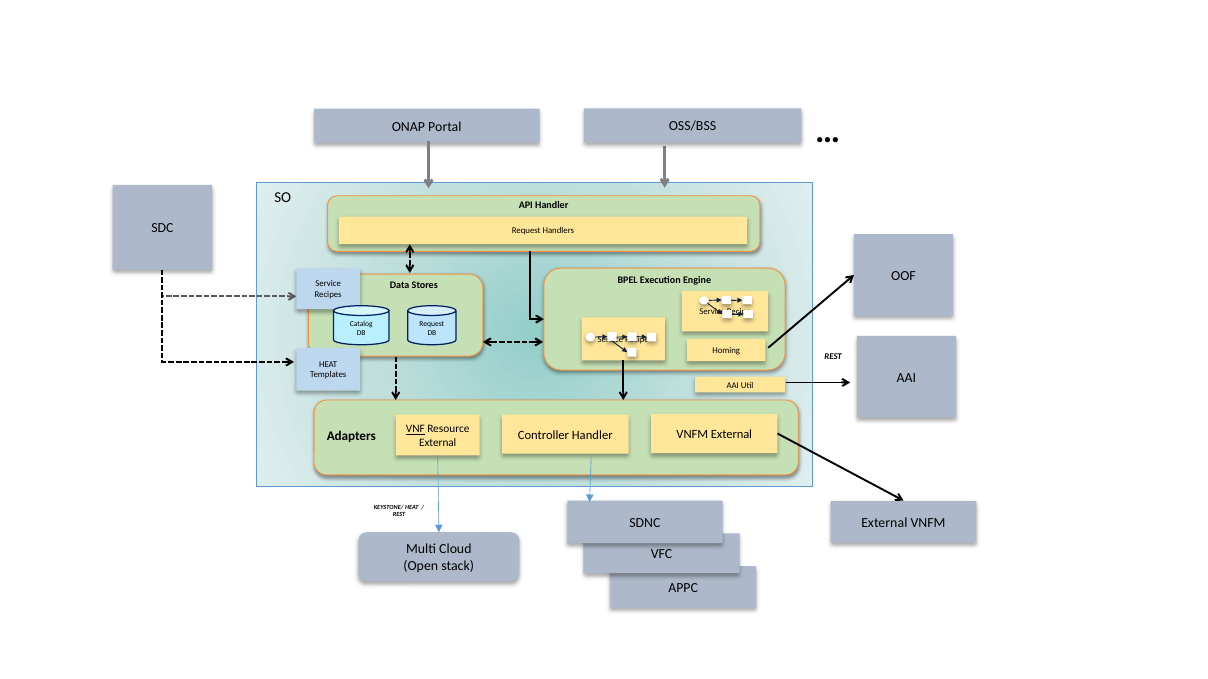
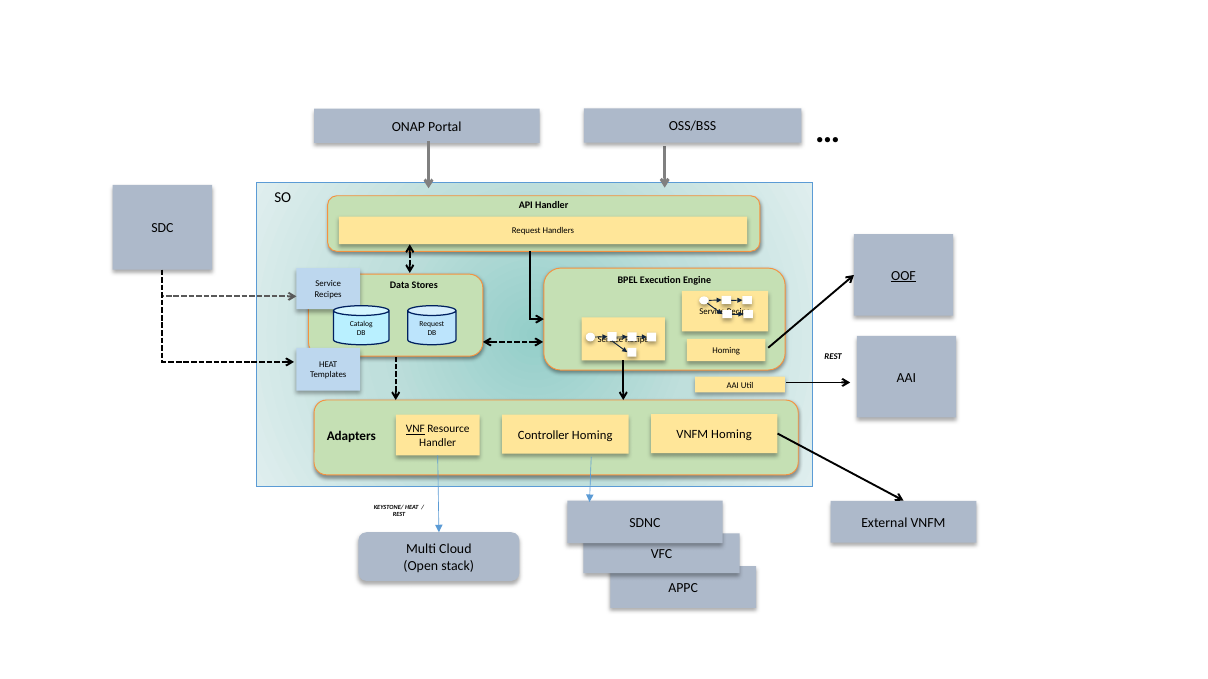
OOF underline: none -> present (903, 276)
VNFM External: External -> Homing (731, 435)
Controller Handler: Handler -> Homing (592, 435)
External: External -> Handler (438, 443)
